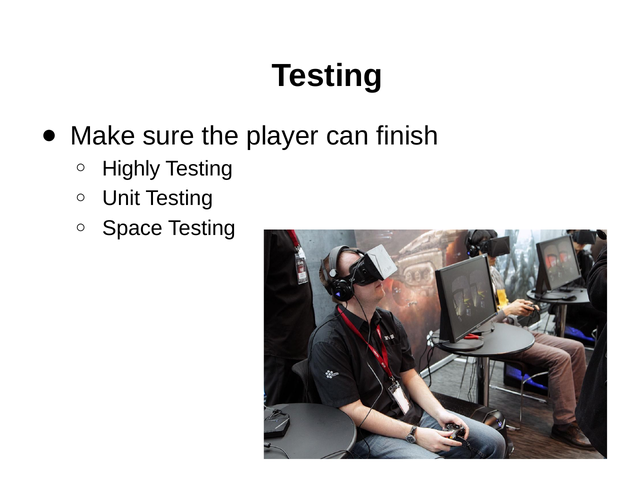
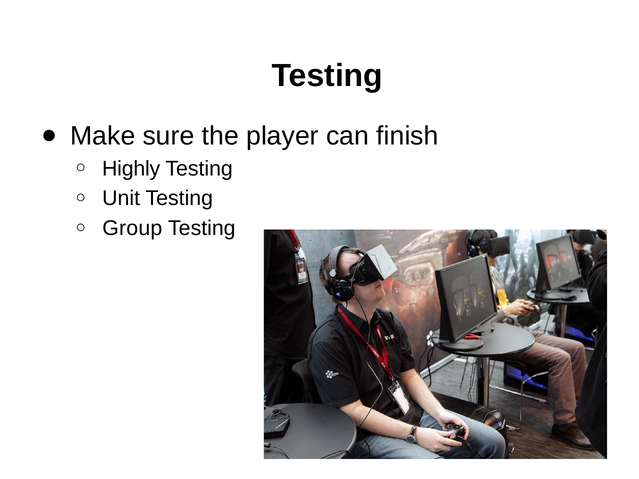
Space: Space -> Group (132, 228)
